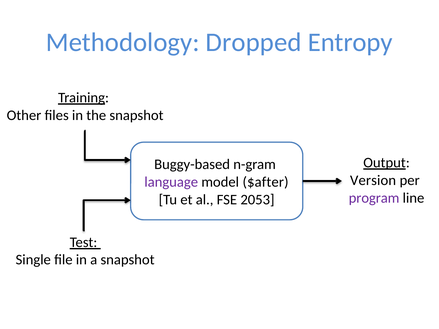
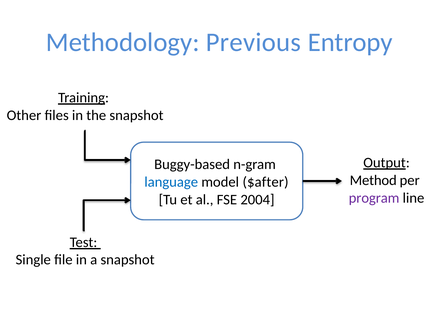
Dropped: Dropped -> Previous (253, 42)
Version: Version -> Method (373, 181)
language colour: purple -> blue (171, 182)
2053: 2053 -> 2004 (257, 200)
